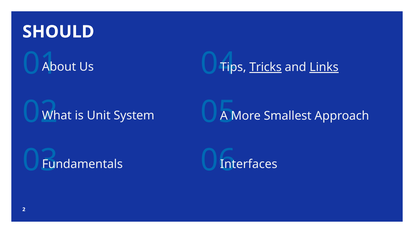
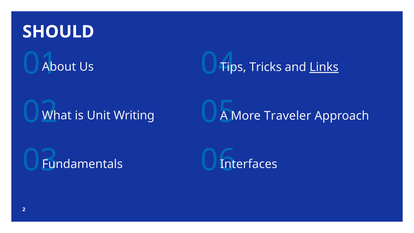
Tricks underline: present -> none (266, 67)
System: System -> Writing (134, 116)
Smallest: Smallest -> Traveler (288, 116)
